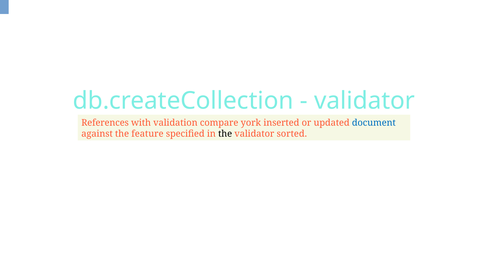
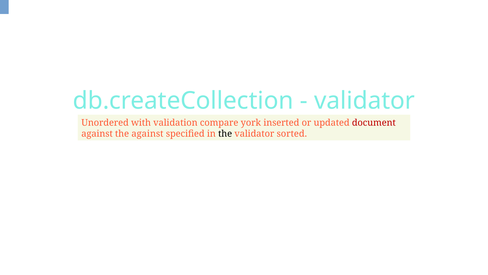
References: References -> Unordered (105, 122)
document colour: blue -> red (374, 122)
the feature: feature -> against (147, 133)
